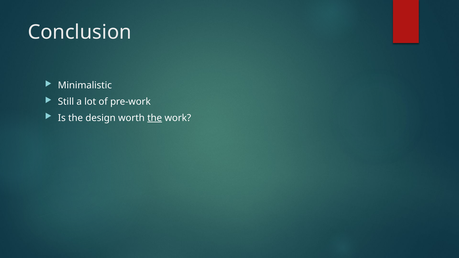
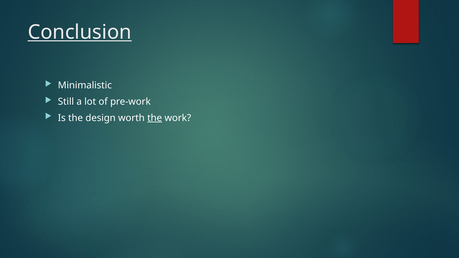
Conclusion underline: none -> present (80, 32)
